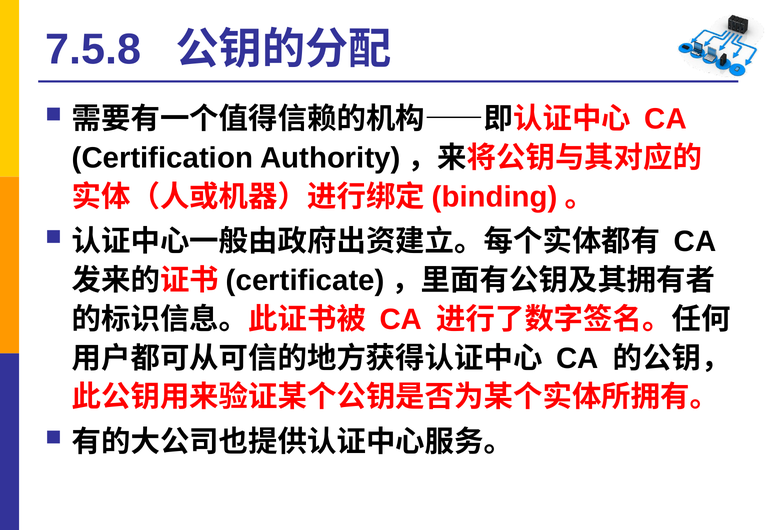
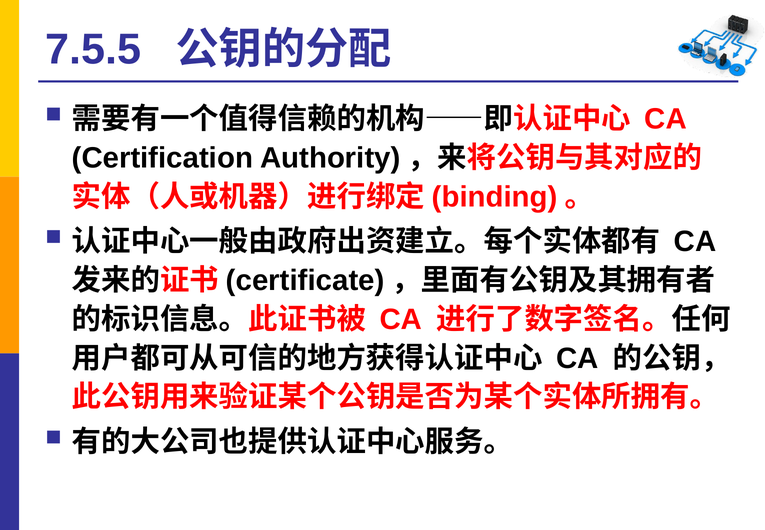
7.5.8: 7.5.8 -> 7.5.5 (93, 49)
